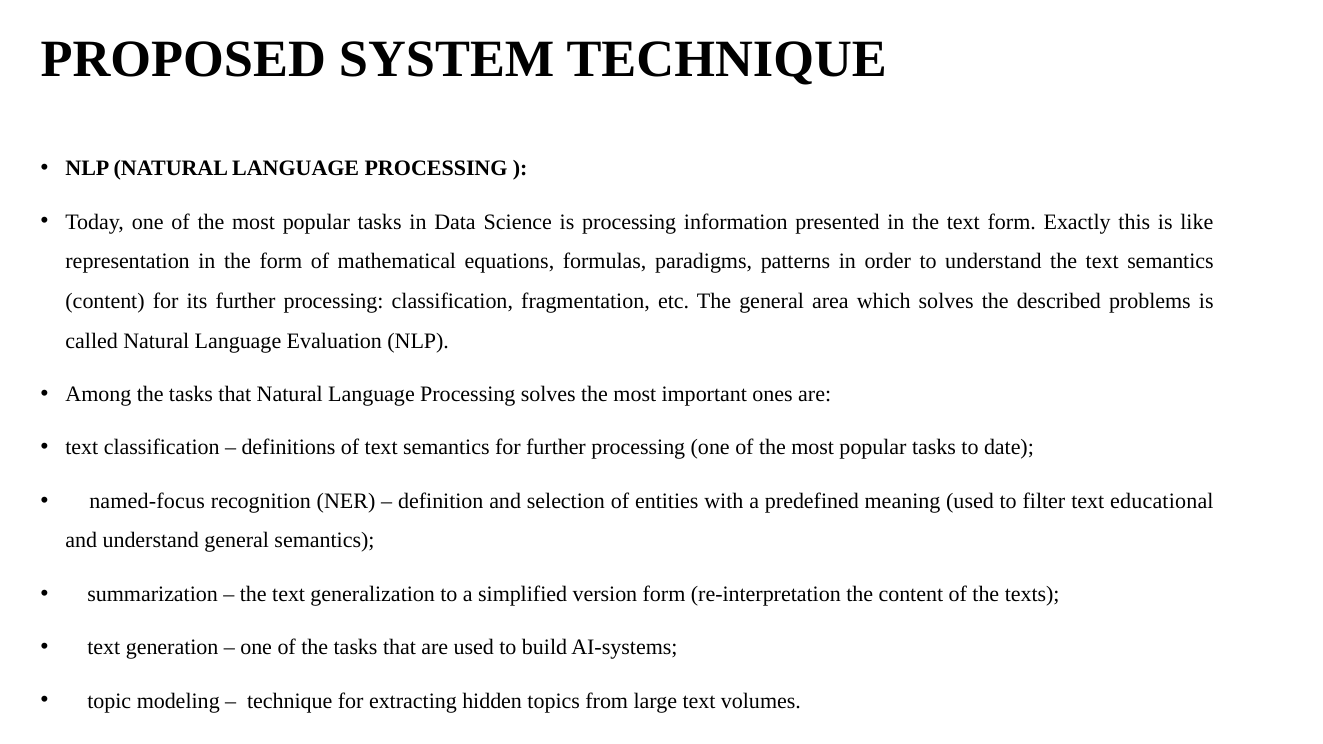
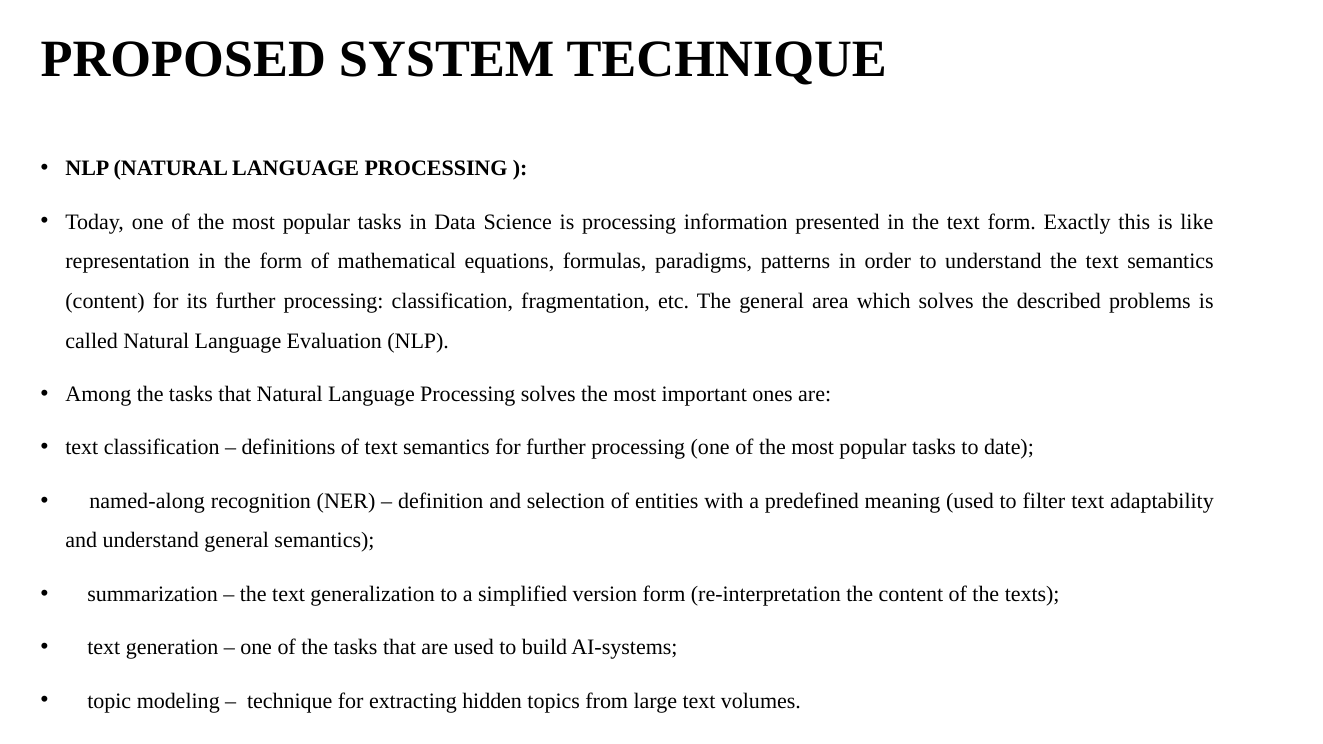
named-focus: named-focus -> named-along (147, 501)
educational: educational -> adaptability (1162, 501)
